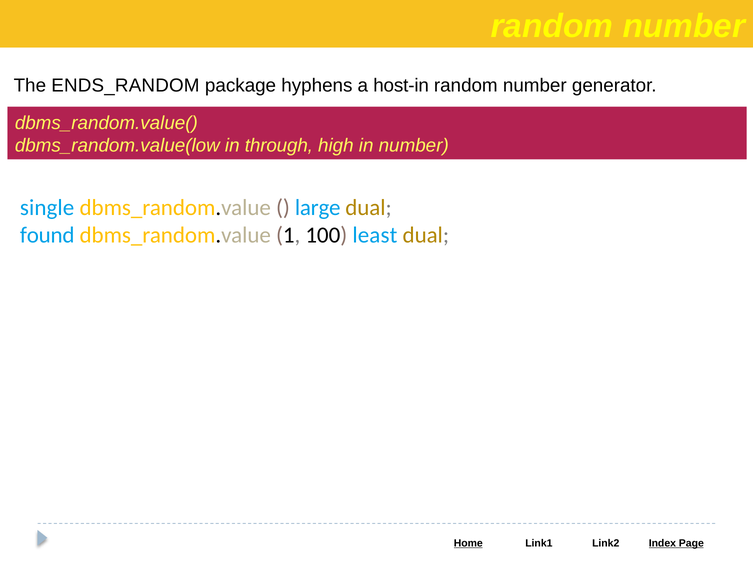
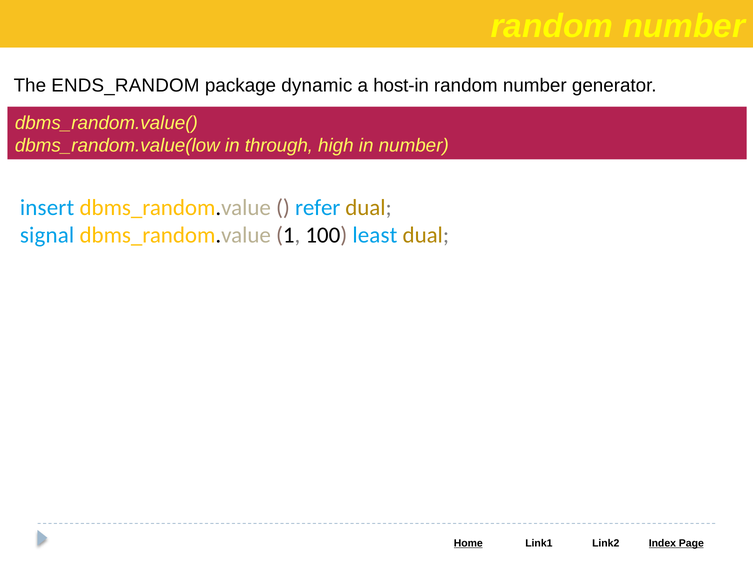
hyphens: hyphens -> dynamic (317, 85)
single: single -> insert (47, 207)
large: large -> refer (318, 207)
found: found -> signal (47, 235)
